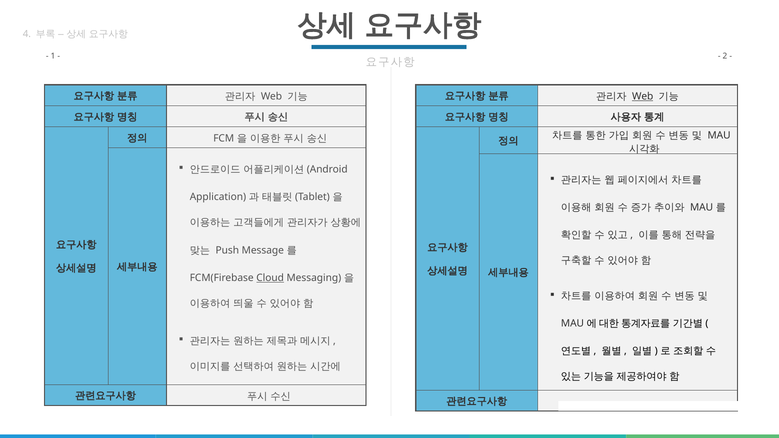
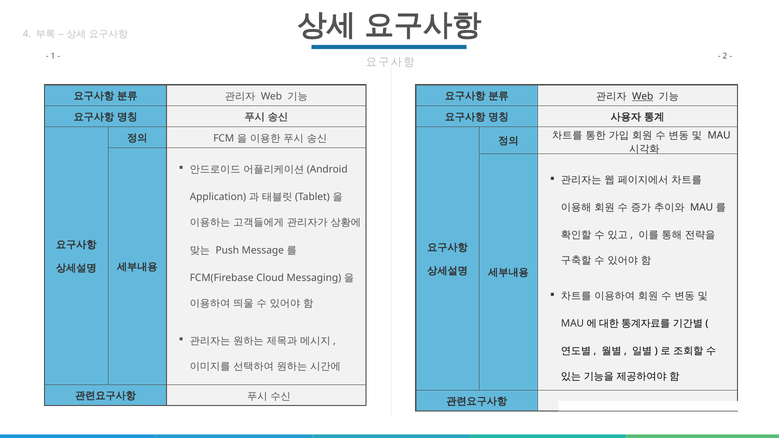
Cloud underline: present -> none (270, 278)
